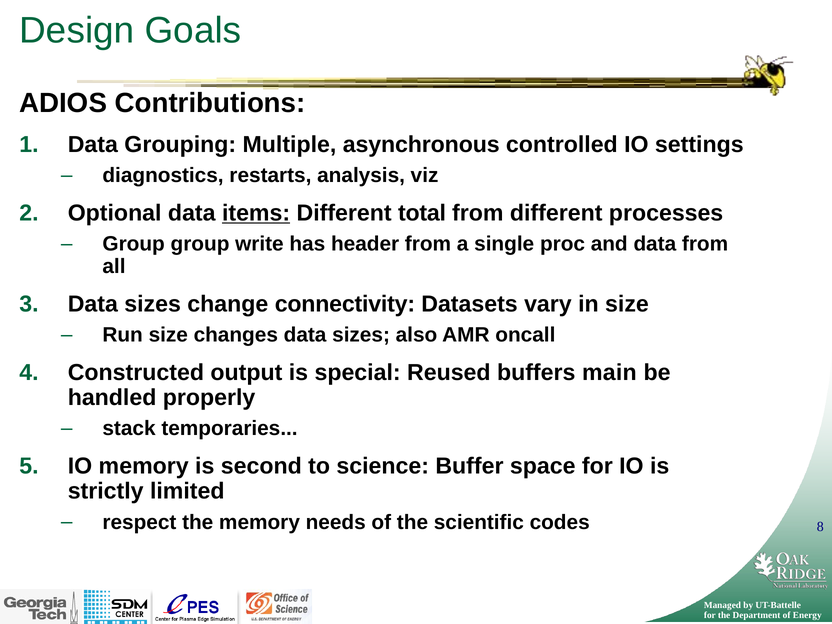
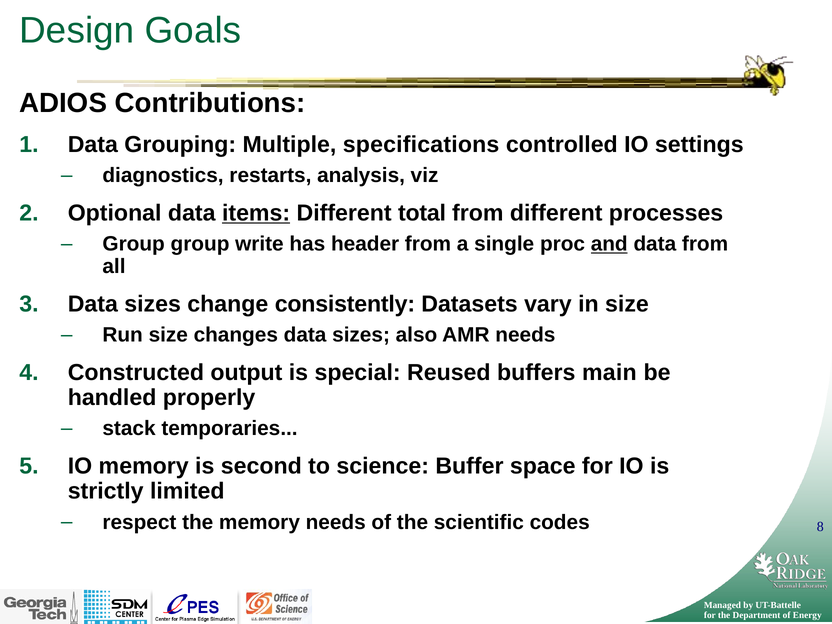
asynchronous: asynchronous -> specifications (421, 145)
and underline: none -> present (609, 244)
connectivity: connectivity -> consistently (345, 304)
AMR oncall: oncall -> needs (525, 335)
